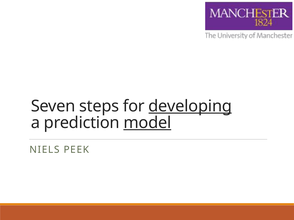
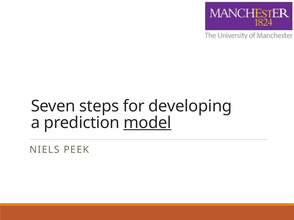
developing underline: present -> none (190, 106)
